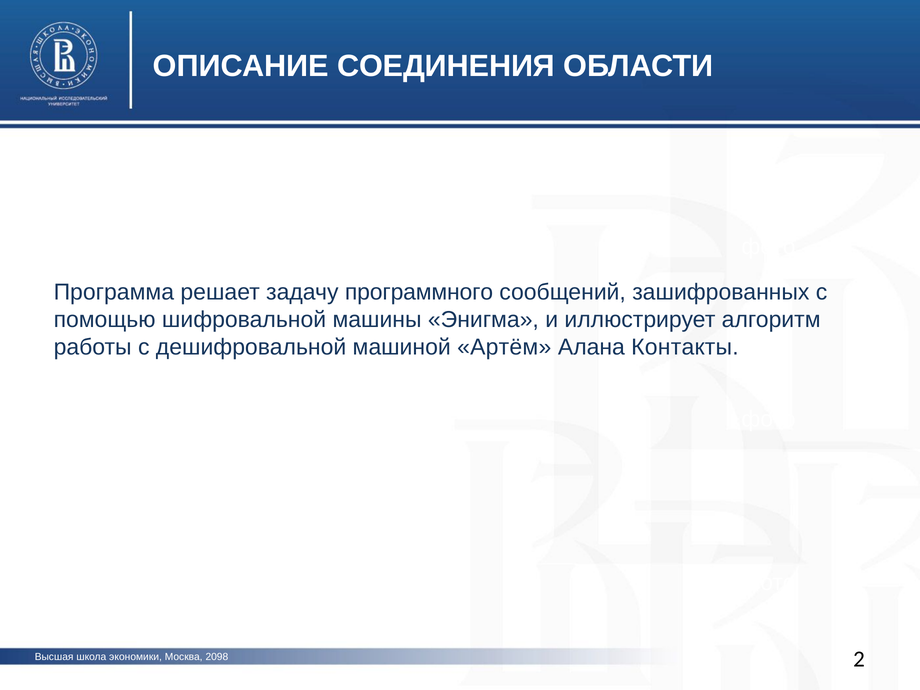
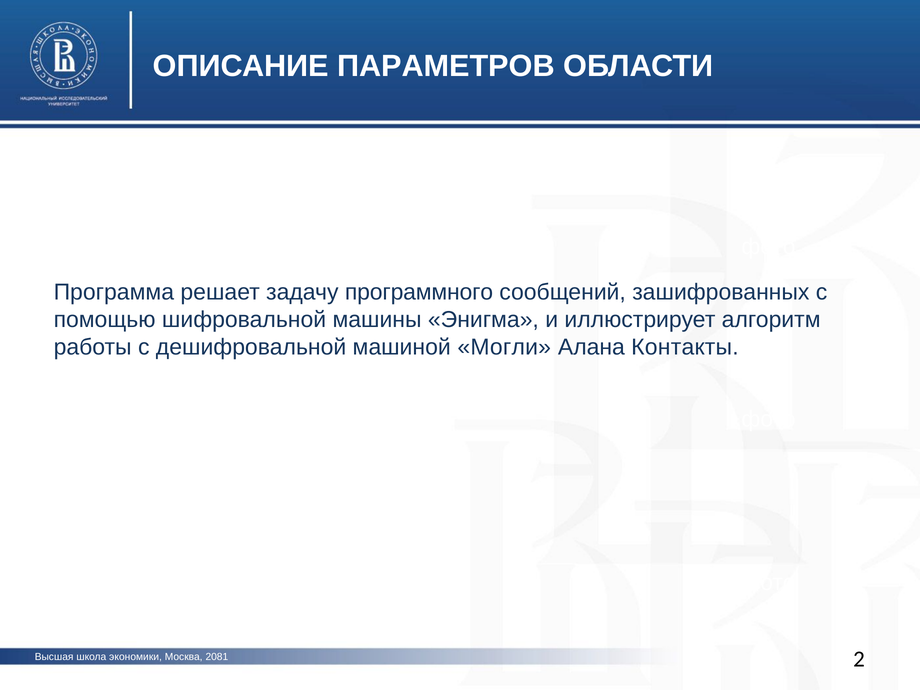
СОЕДИНЕНИЯ: СОЕДИНЕНИЯ -> ПАРАМЕТРОВ (446, 66)
Артём: Артём -> Могли (504, 347)
2098: 2098 -> 2081 (217, 657)
